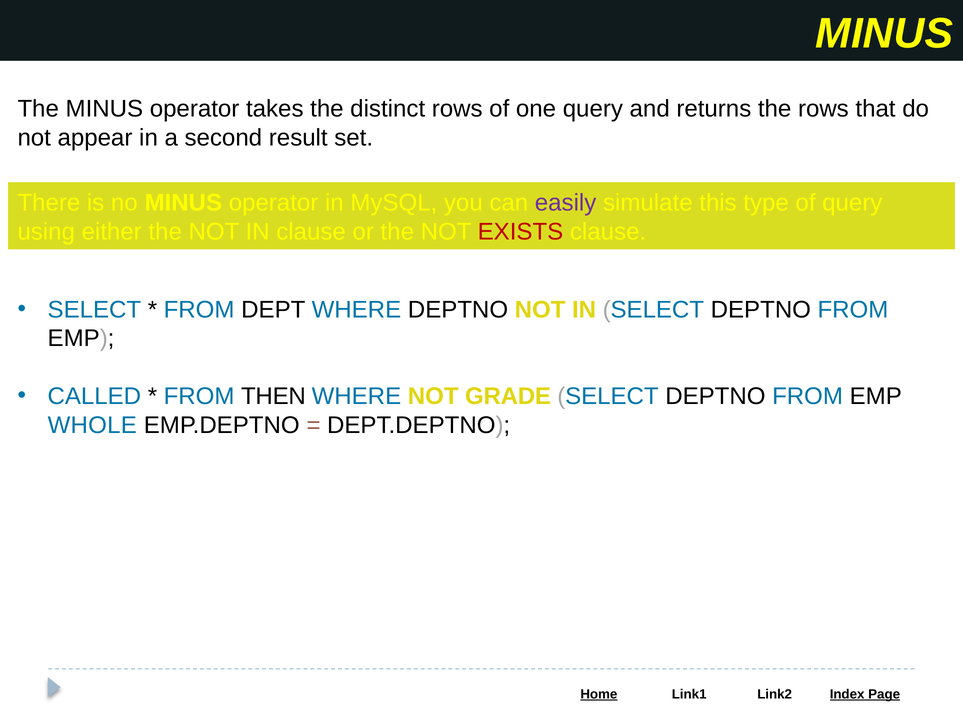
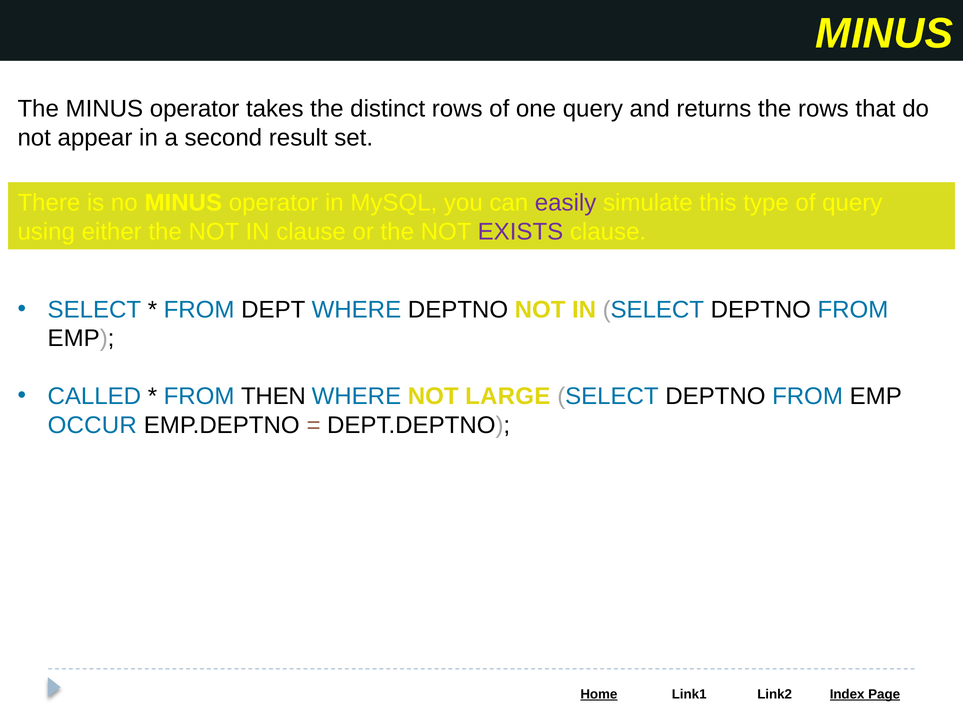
EXISTS colour: red -> purple (520, 232)
GRADE: GRADE -> LARGE (508, 396)
WHOLE: WHOLE -> OCCUR (92, 425)
